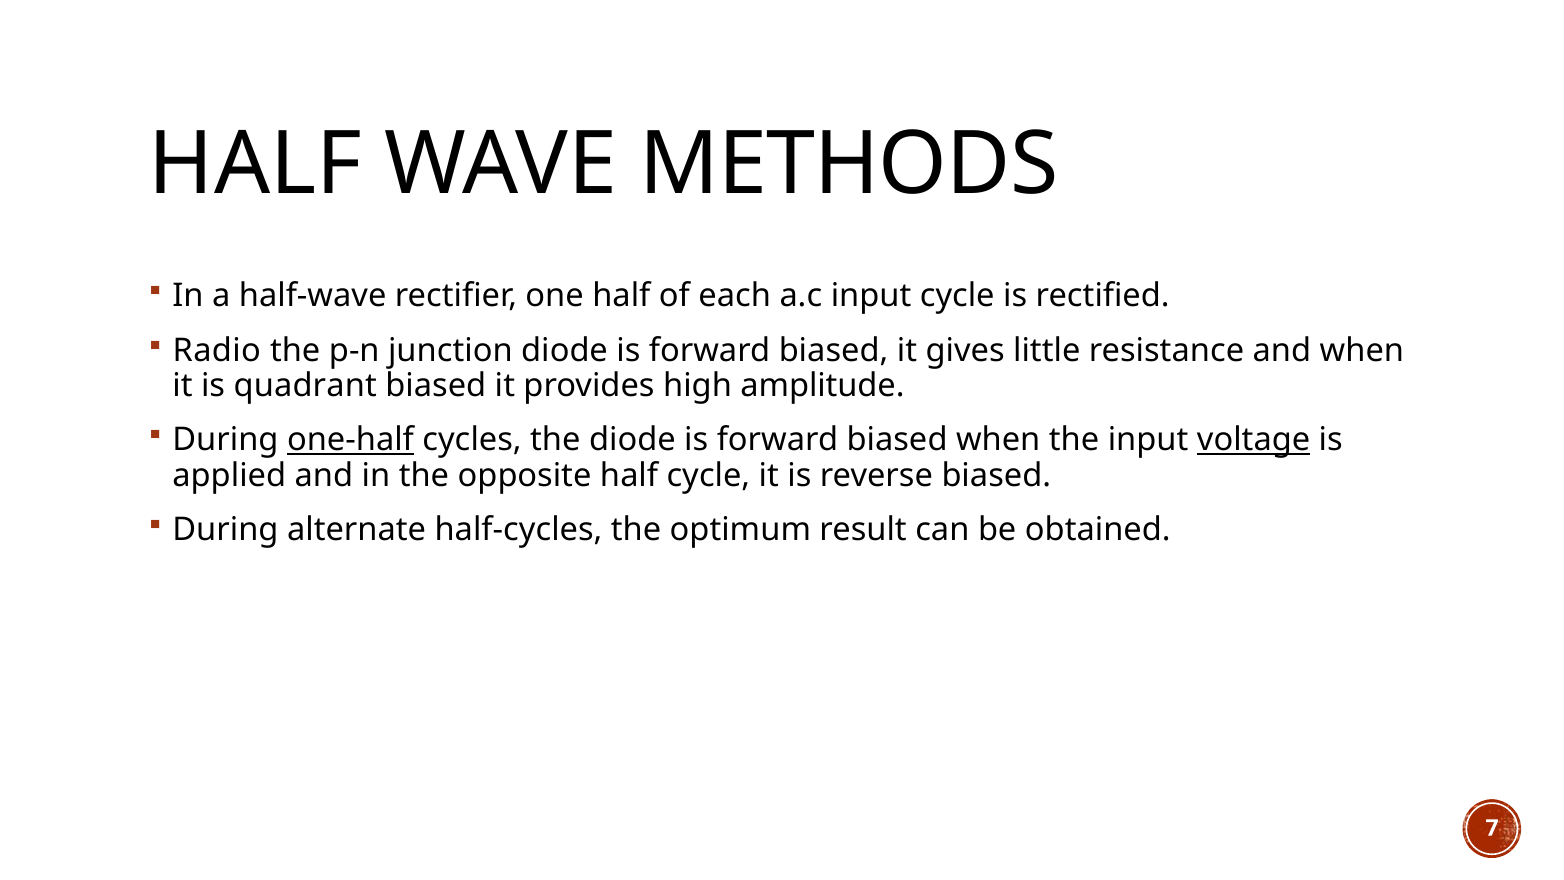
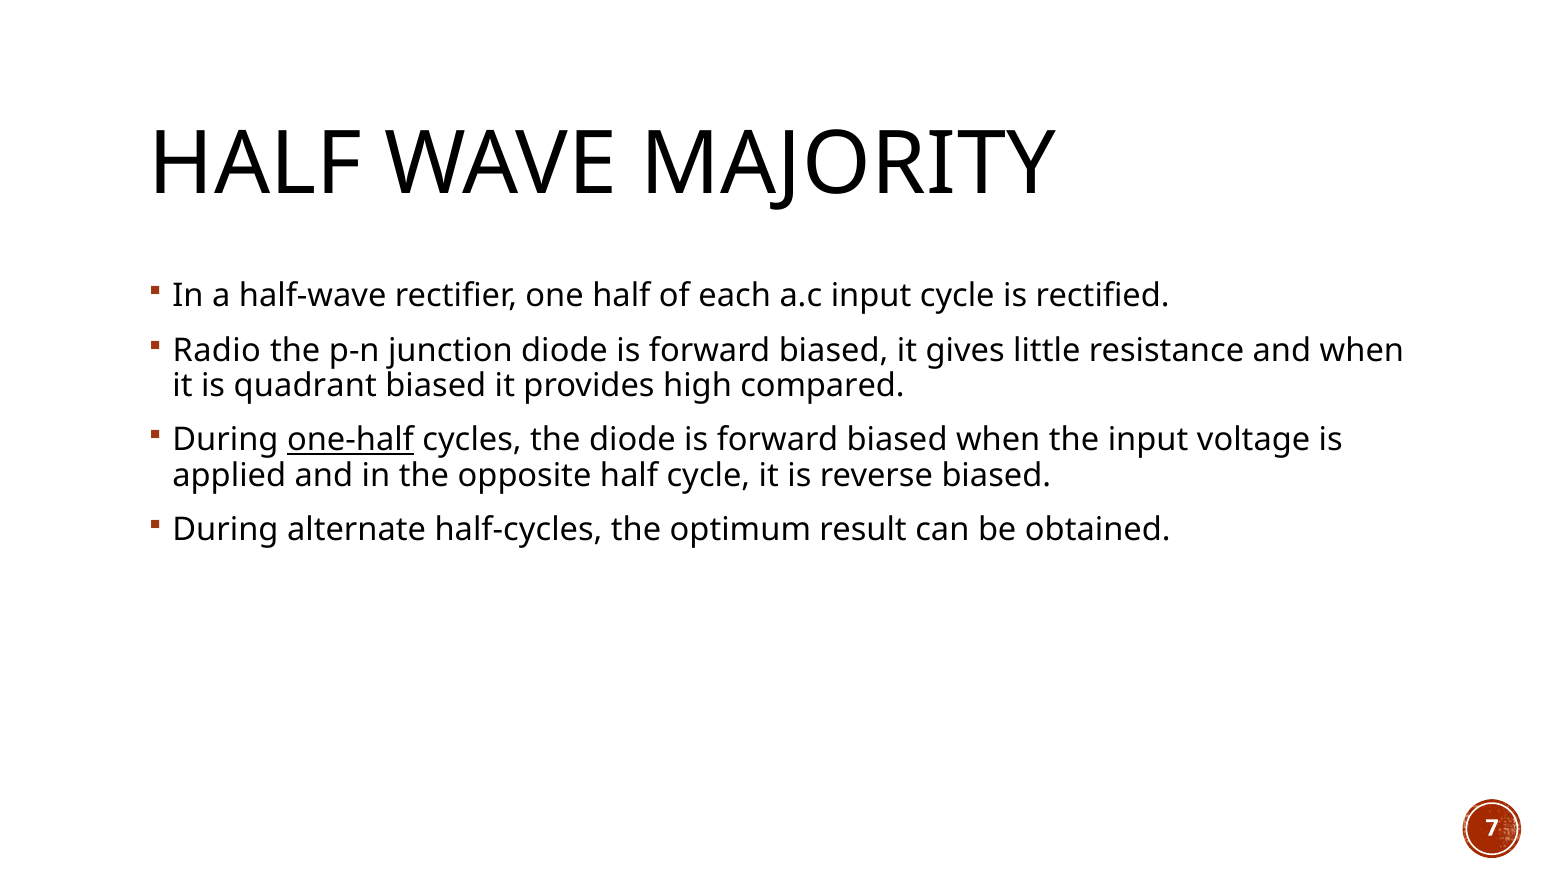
METHODS: METHODS -> MAJORITY (848, 165)
amplitude: amplitude -> compared (822, 385)
voltage underline: present -> none (1254, 440)
